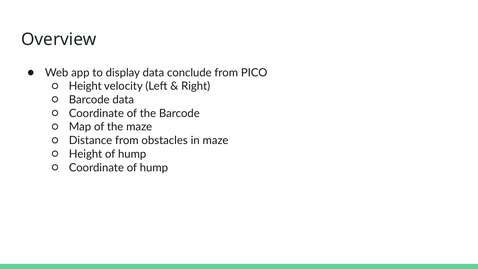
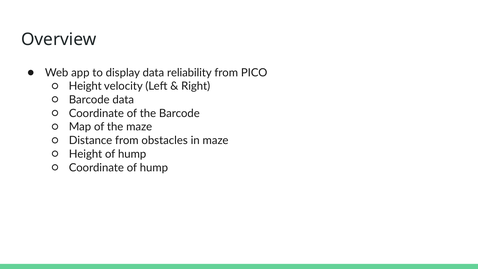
conclude: conclude -> reliability (189, 73)
